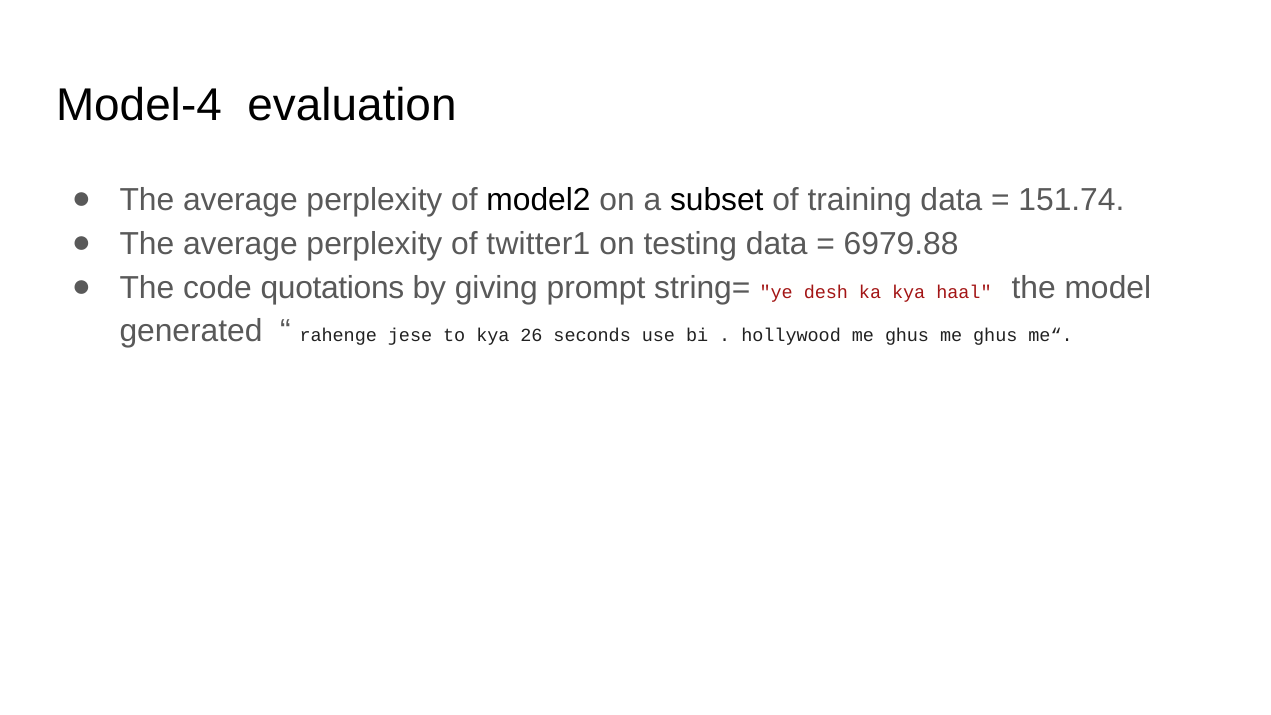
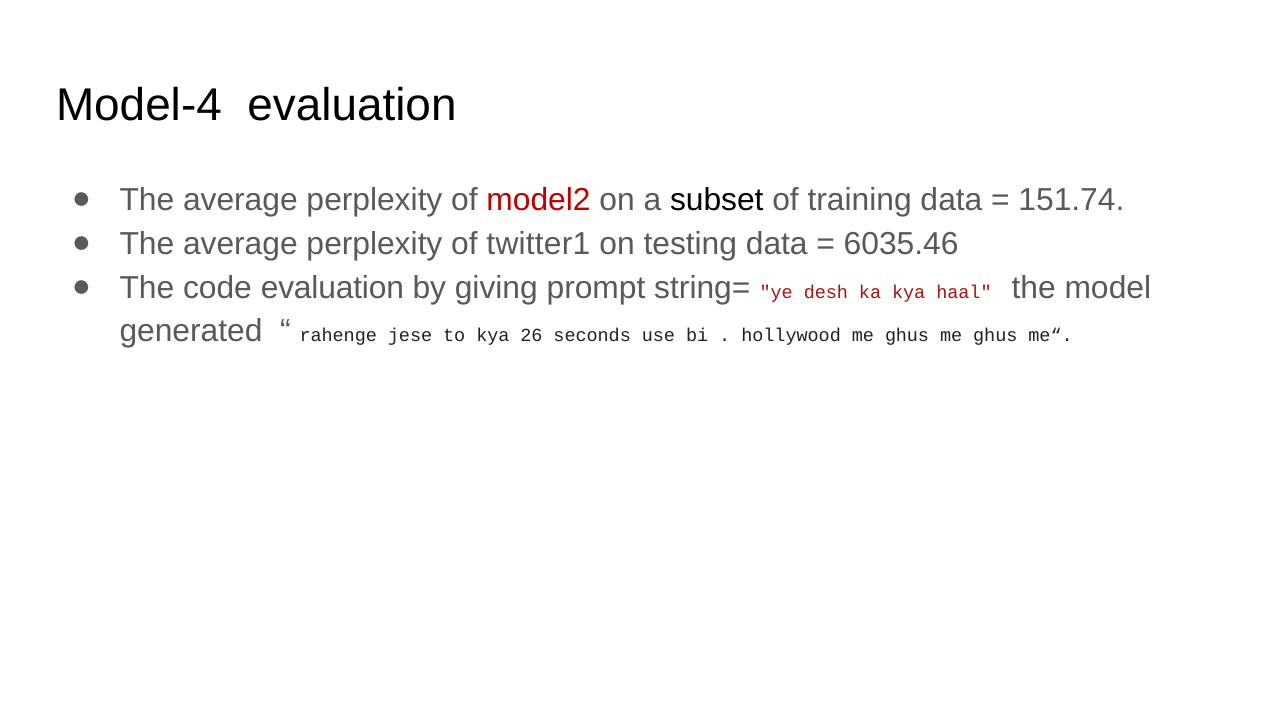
model2 colour: black -> red (539, 200)
6979.88: 6979.88 -> 6035.46 (901, 244)
code quotations: quotations -> evaluation (332, 288)
